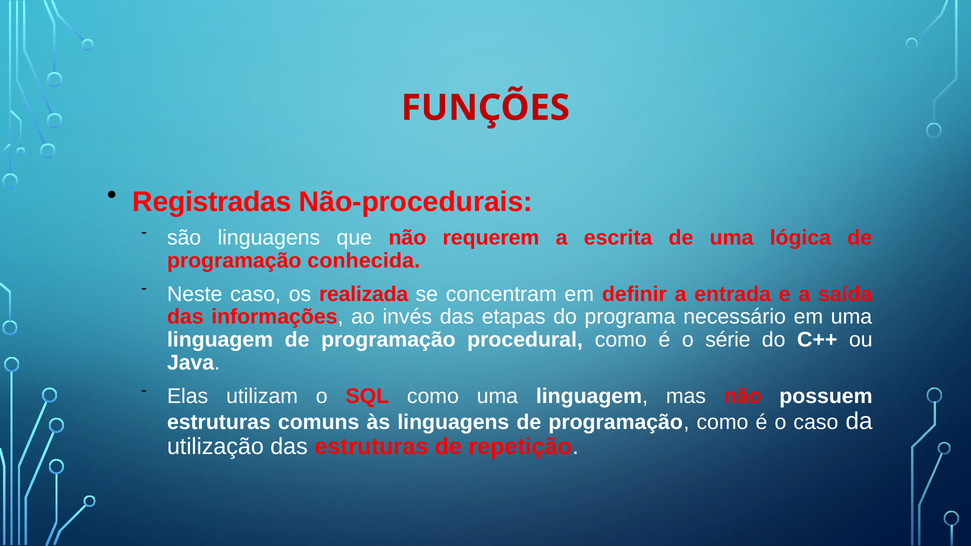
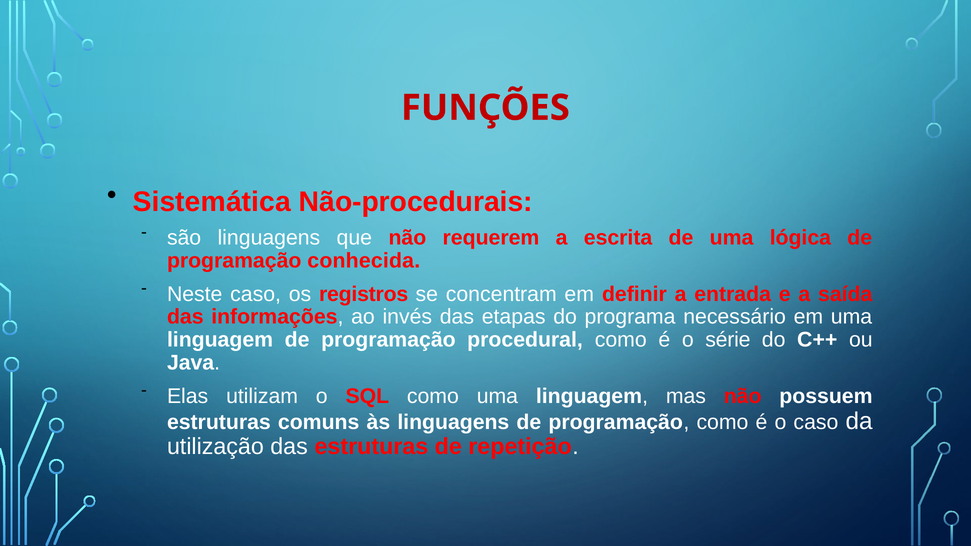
Registradas: Registradas -> Sistemática (212, 202)
realizada: realizada -> registros (364, 294)
